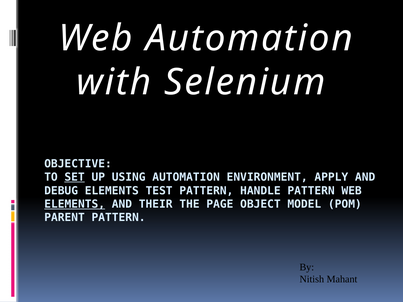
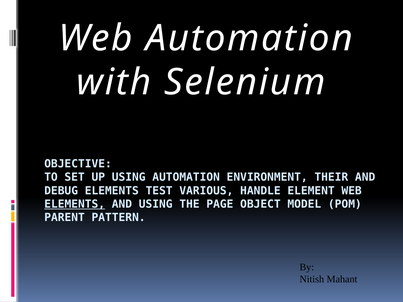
SET underline: present -> none (75, 177)
APPLY: APPLY -> THEIR (331, 177)
TEST PATTERN: PATTERN -> VARIOUS (206, 191)
HANDLE PATTERN: PATTERN -> ELEMENT (311, 191)
AND THEIR: THEIR -> USING (156, 204)
